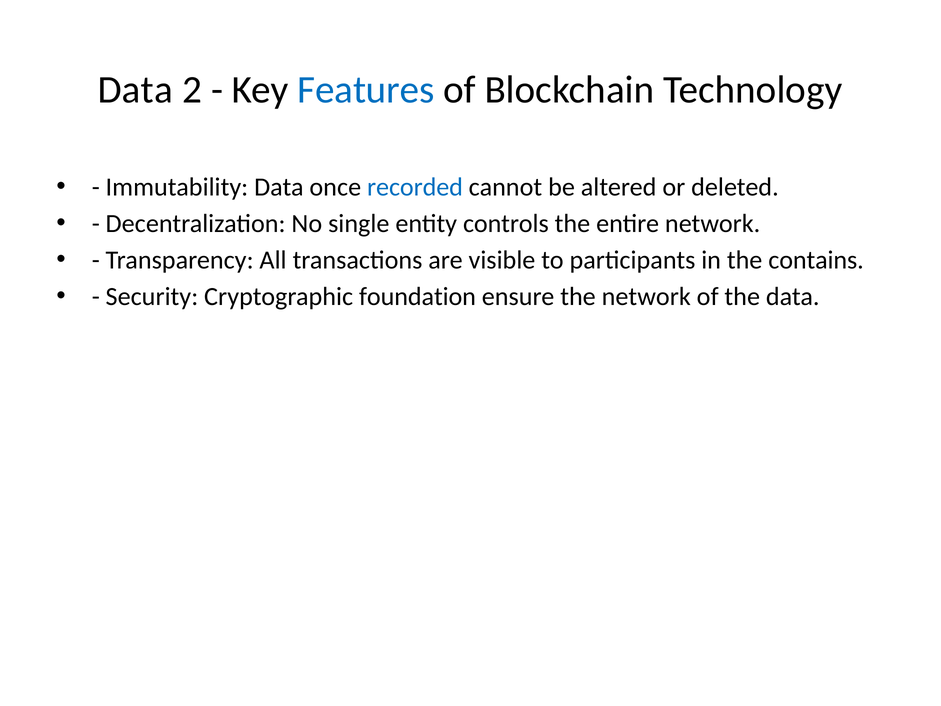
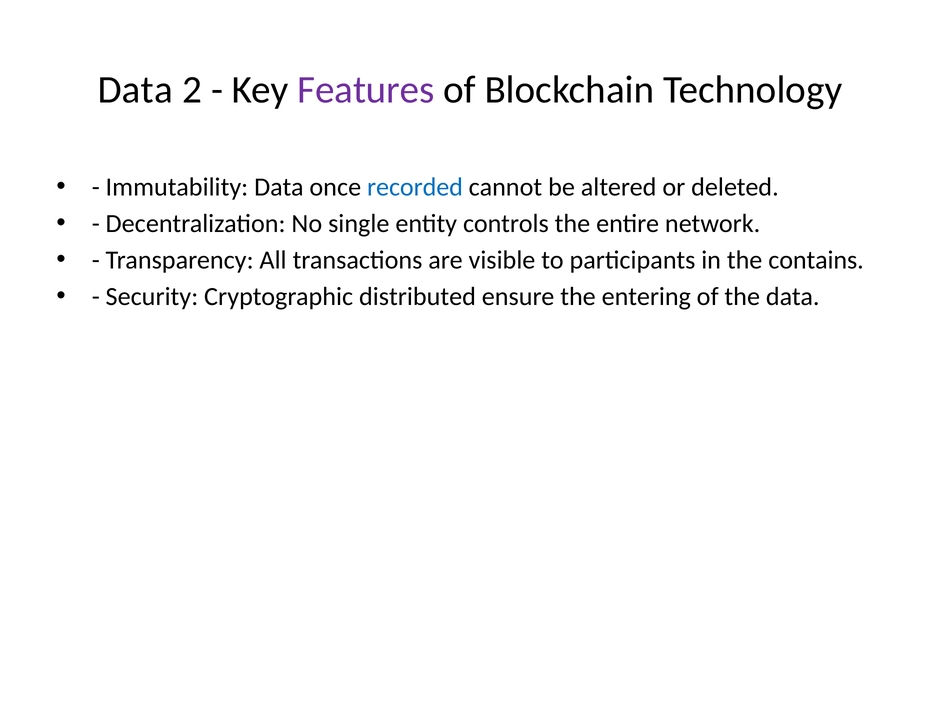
Features colour: blue -> purple (366, 90)
foundation: foundation -> distributed (417, 297)
the network: network -> entering (646, 297)
